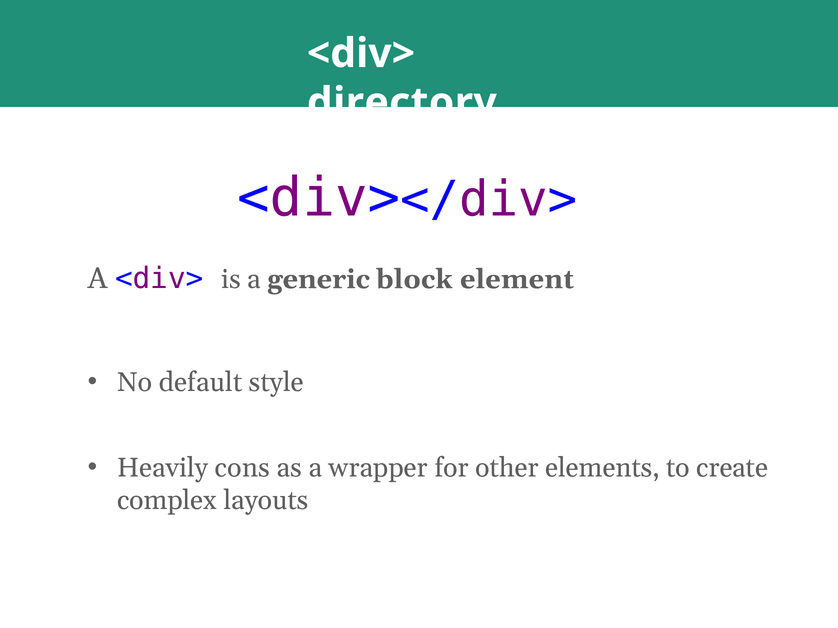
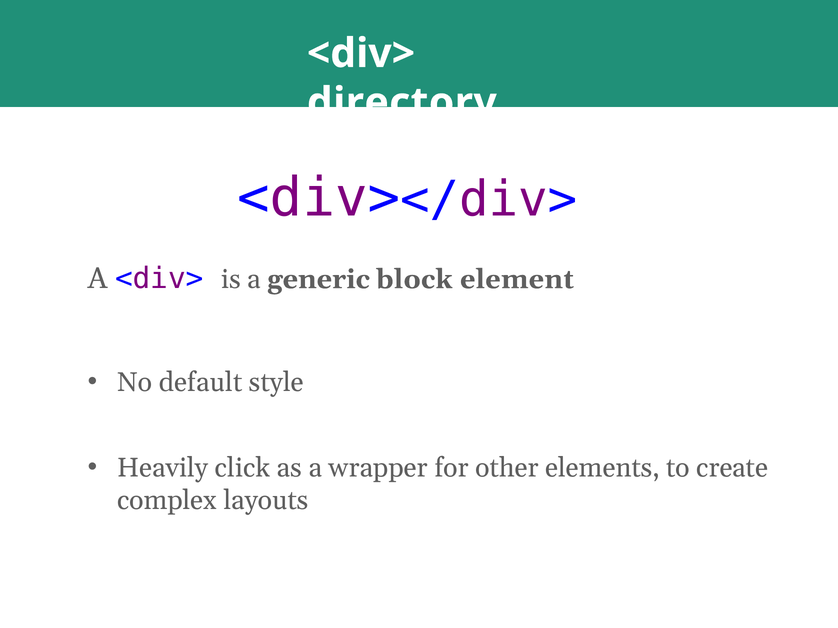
cons: cons -> click (242, 468)
